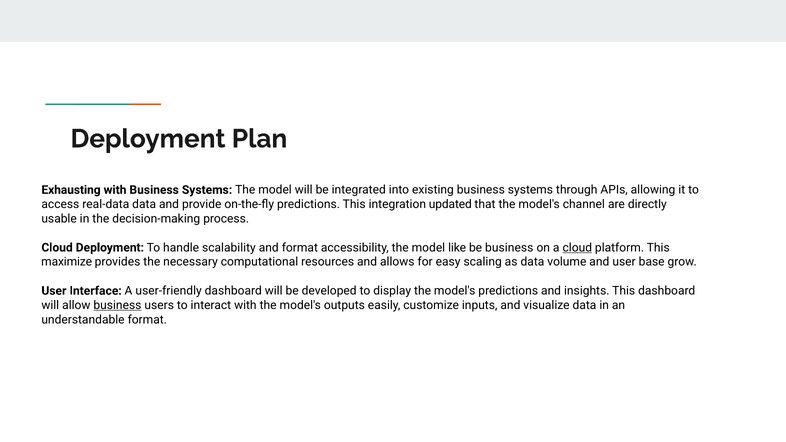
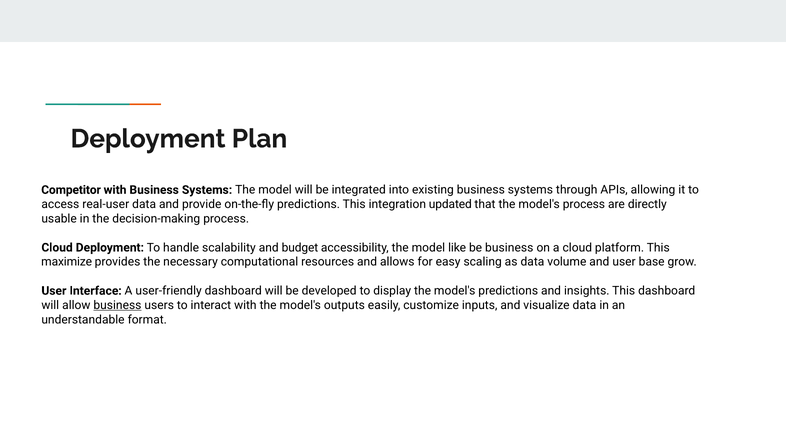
Exhausting: Exhausting -> Competitor (71, 190)
real-data: real-data -> real-user (106, 204)
model's channel: channel -> process (584, 204)
and format: format -> budget (300, 248)
cloud underline: present -> none (577, 248)
